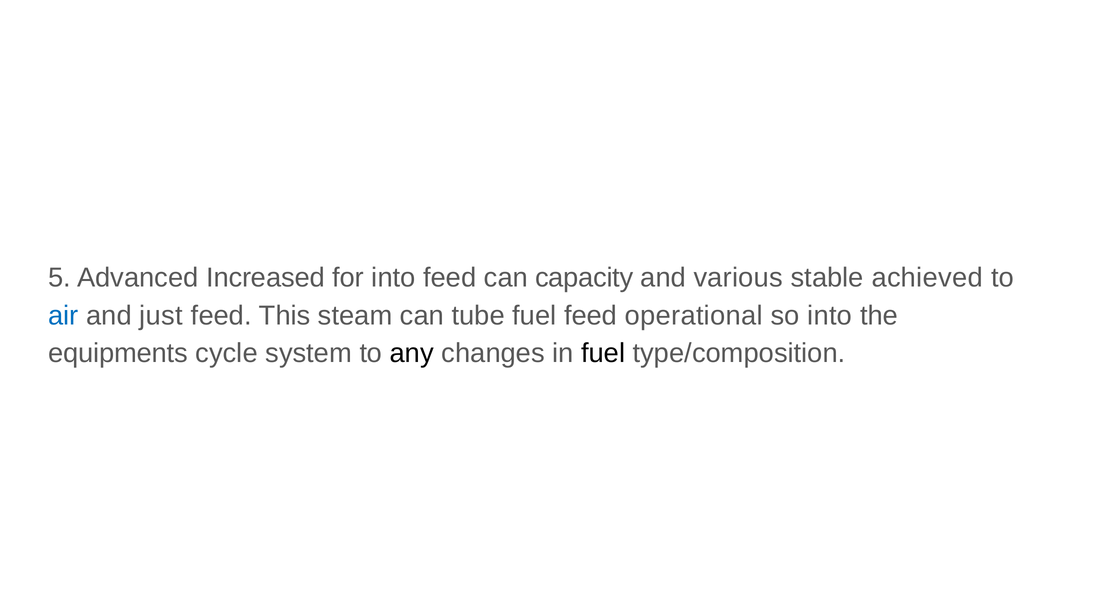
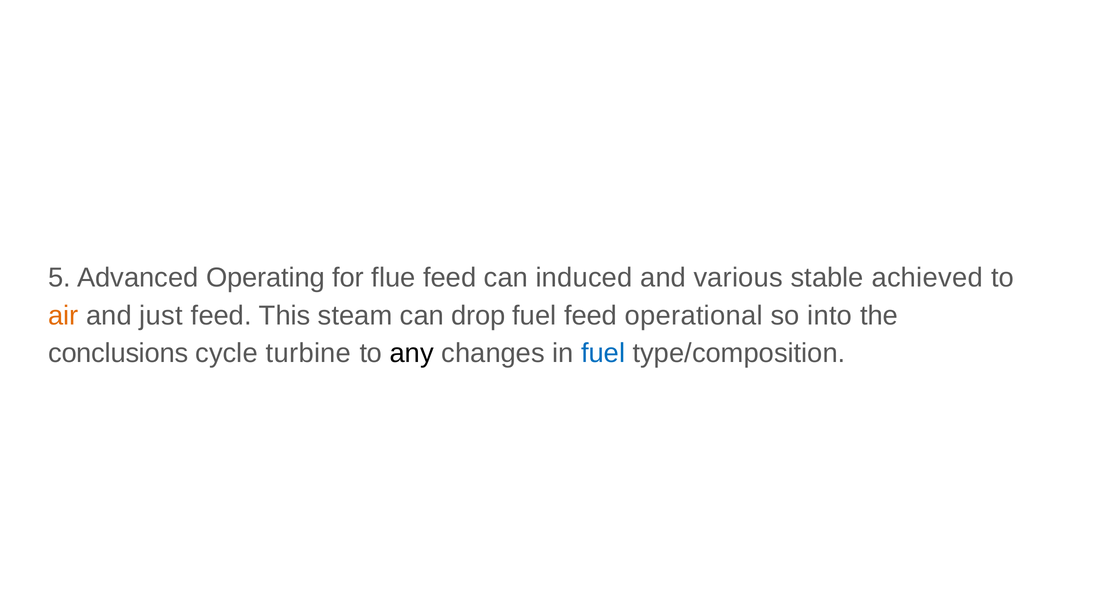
Increased: Increased -> Operating (265, 278)
for into: into -> flue (394, 278)
capacity: capacity -> induced (584, 278)
air colour: blue -> orange (63, 315)
tube: tube -> drop (478, 315)
equipments: equipments -> conclusions (118, 353)
system: system -> turbine (309, 353)
fuel colour: black -> blue (603, 353)
